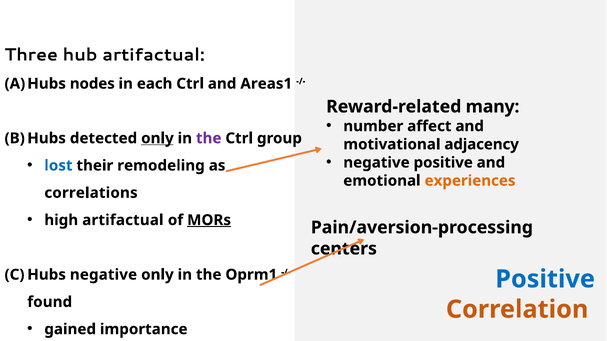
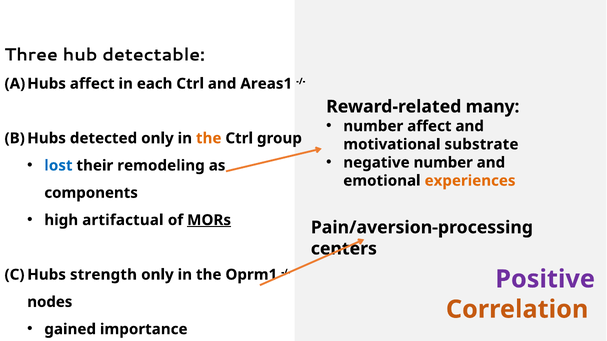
hub artifactual: artifactual -> detectable (154, 55)
nodes: nodes -> affect (92, 84)
only underline: present -> none (157, 138)
the colour: purple -> orange (209, 138)
adjacency: adjacency -> substrate (481, 145)
negative positive: positive -> number (443, 163)
correlations: correlations -> components (91, 193)
negative: negative -> strength (103, 275)
Positive colour: blue -> purple (545, 279)
found: found -> nodes (50, 302)
